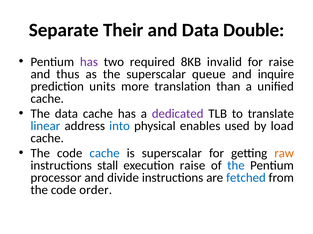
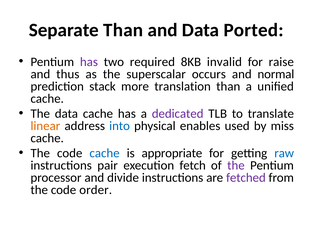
Separate Their: Their -> Than (123, 30)
Double: Double -> Ported (254, 30)
queue: queue -> occurs (209, 74)
inquire: inquire -> normal (276, 74)
units: units -> stack (103, 87)
linear colour: blue -> orange (45, 126)
load: load -> miss (282, 126)
is superscalar: superscalar -> appropriate (172, 154)
raw colour: orange -> blue (284, 154)
stall: stall -> pair (108, 166)
execution raise: raise -> fetch (193, 166)
the colour: blue -> purple (236, 166)
fetched colour: blue -> purple (246, 178)
